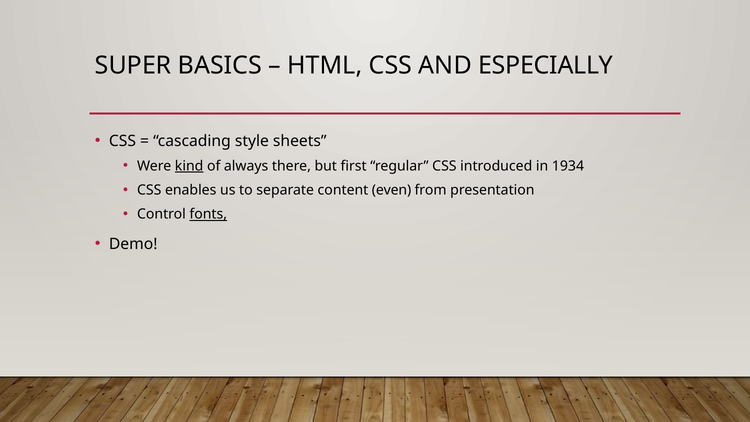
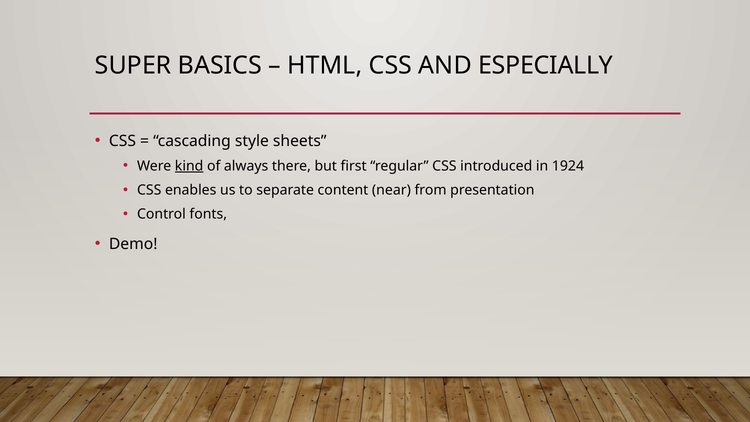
1934: 1934 -> 1924 (568, 166)
even: even -> near (391, 190)
fonts underline: present -> none (208, 214)
